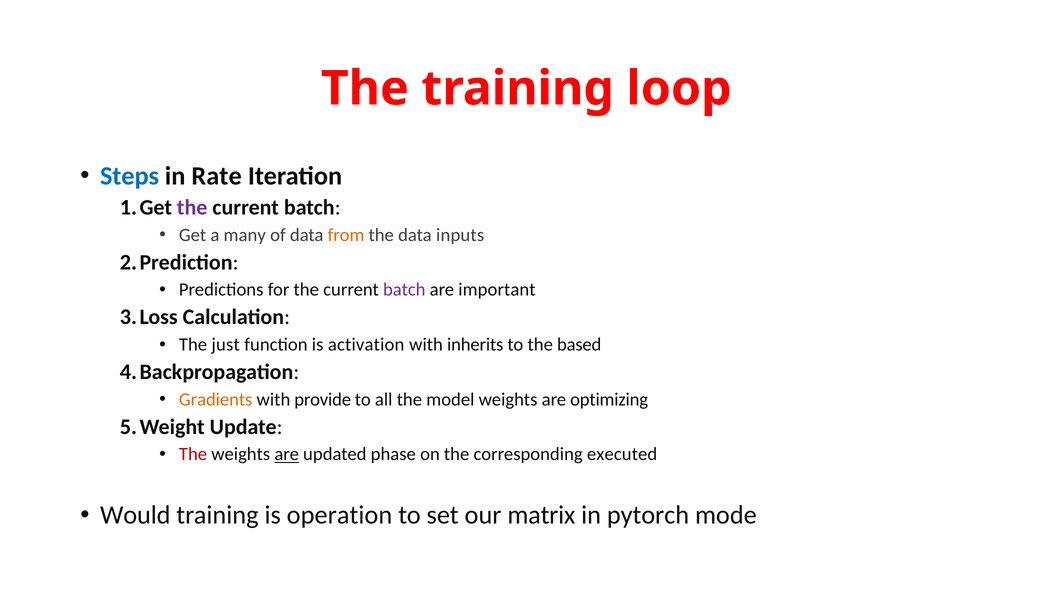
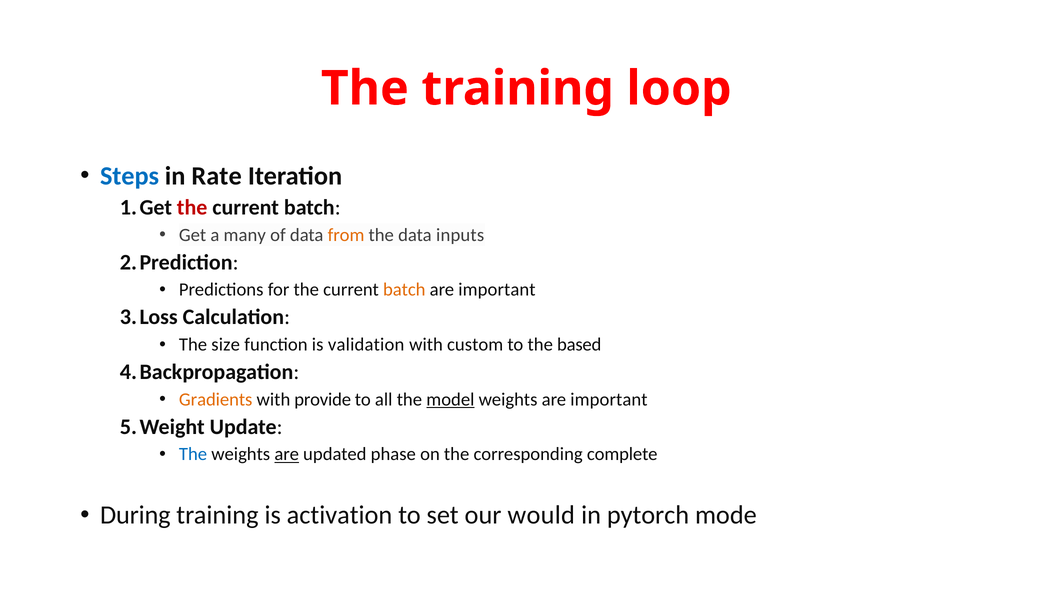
the colour: purple -> red (192, 207)
batch colour: purple -> orange (404, 289)
just: just -> size (226, 344)
activation: activation -> validation (366, 344)
inherits: inherits -> custom (475, 344)
model underline: none -> present (450, 399)
weights are optimizing: optimizing -> important (609, 399)
The colour: red -> blue (193, 454)
executed: executed -> complete (622, 454)
Would: Would -> During (135, 515)
operation: operation -> activation (340, 515)
matrix: matrix -> would (541, 515)
